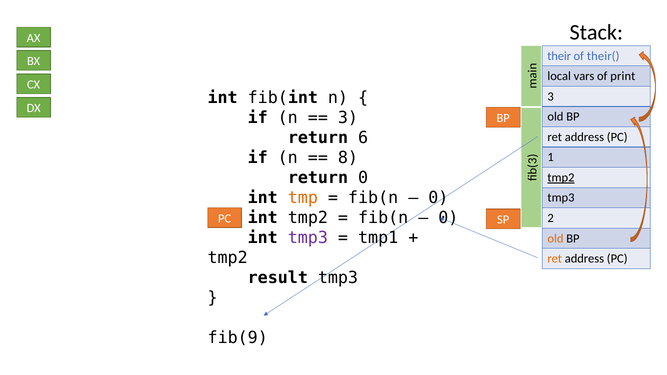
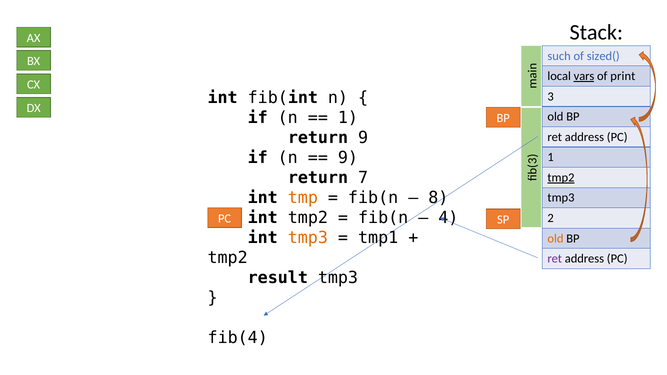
their: their -> such (559, 56)
their(: their( -> sized( (603, 56)
vars underline: none -> present (584, 76)
3: 3 -> 1 (348, 118)
return 6: 6 -> 9 (363, 138)
8: 8 -> 9 (348, 158)
return 0: 0 -> 7 (363, 178)
0: 0 -> 8 (438, 198)
0: 0 -> 4 (448, 218)
tmp3 colour: purple -> orange (308, 238)
ret colour: orange -> purple (555, 259)
fib(9: fib(9 -> fib(4 (238, 338)
